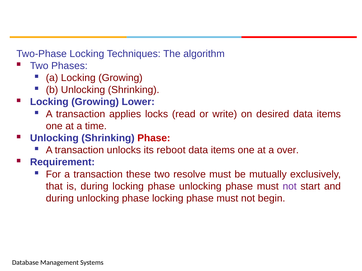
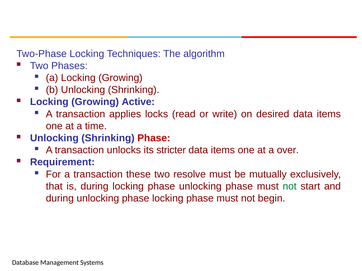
Lower: Lower -> Active (138, 102)
reboot: reboot -> stricter (171, 150)
not colour: purple -> green (290, 187)
